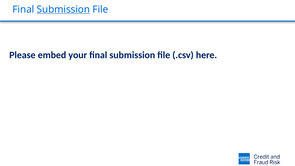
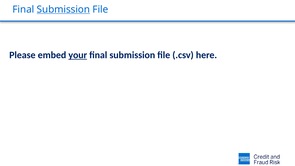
your underline: none -> present (78, 55)
